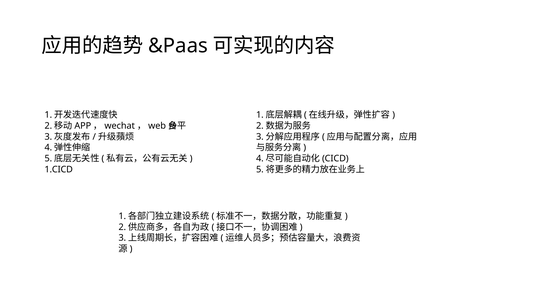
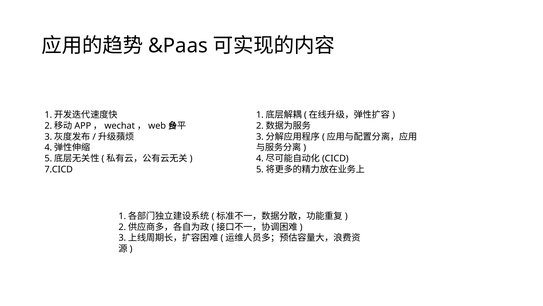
1.CICD: 1.CICD -> 7.CICD (59, 169)
